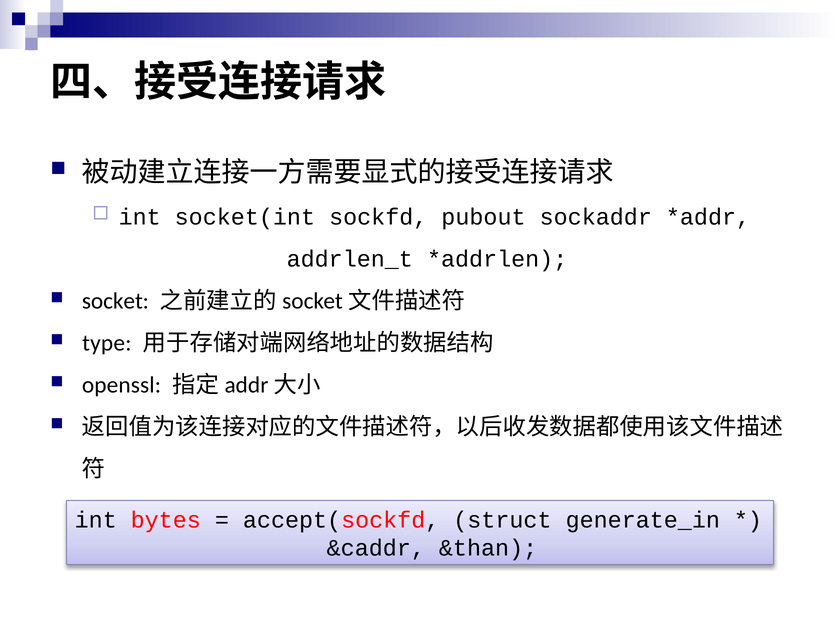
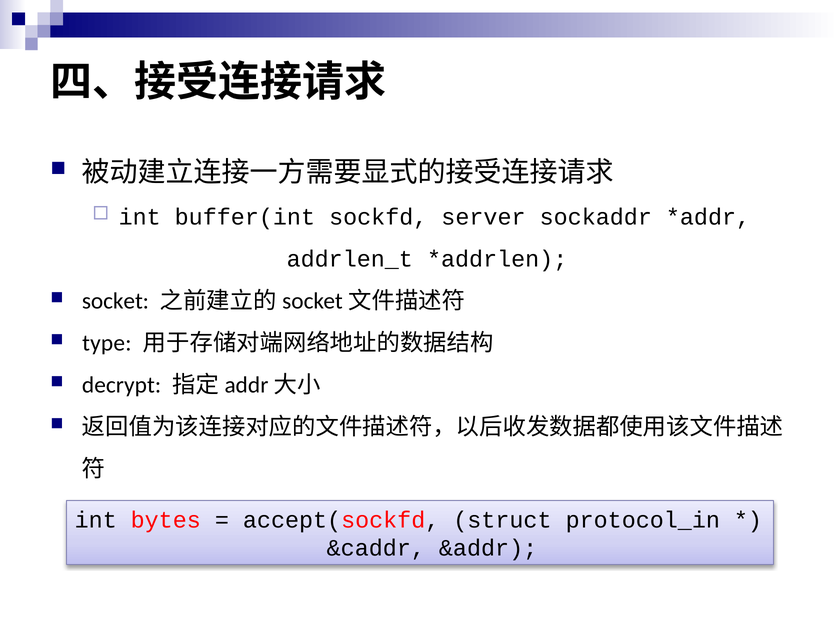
socket(int: socket(int -> buffer(int (245, 217)
pubout: pubout -> server (483, 217)
openssl: openssl -> decrypt (122, 385)
generate_in: generate_in -> protocol_in (643, 520)
&than: &than -> &addr (488, 548)
